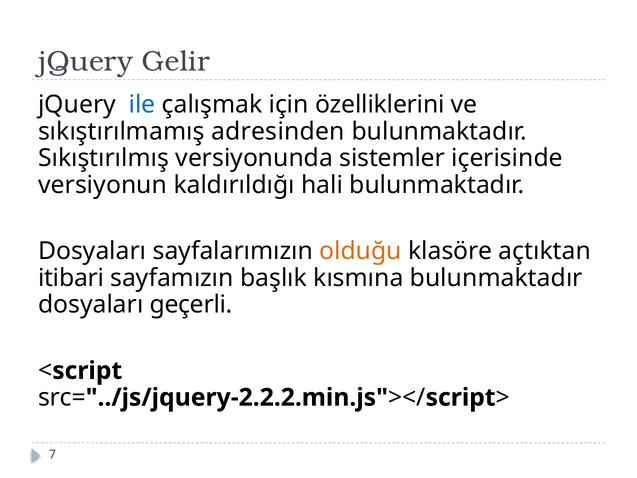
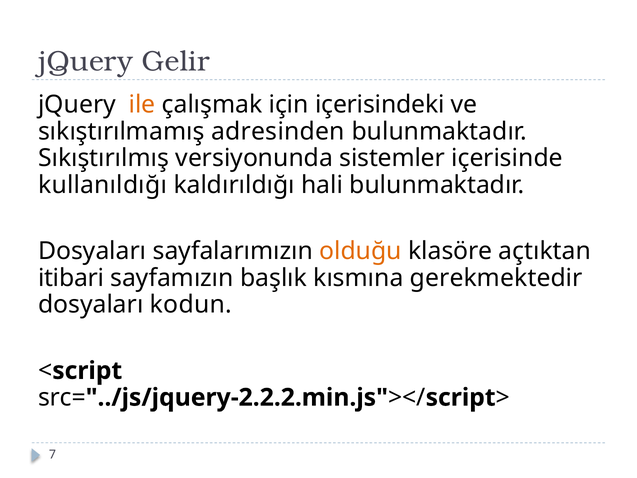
ile colour: blue -> orange (142, 105)
özelliklerini: özelliklerini -> içerisindeki (380, 105)
versiyonun: versiyonun -> kullanıldığı (103, 185)
kısmına bulunmaktadır: bulunmaktadır -> gerekmektedir (496, 278)
geçerli: geçerli -> kodun (191, 305)
